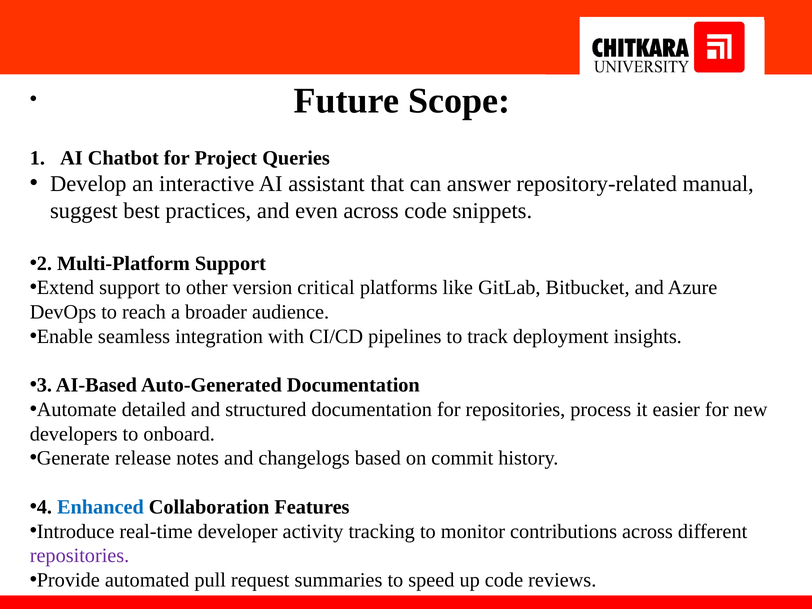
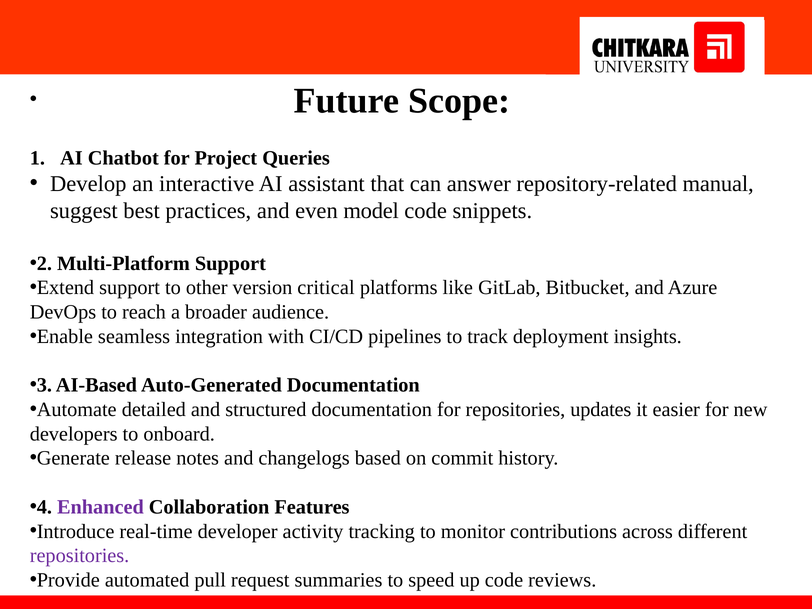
even across: across -> model (371, 211)
process: process -> updates (601, 410)
Enhanced colour: blue -> purple (100, 507)
